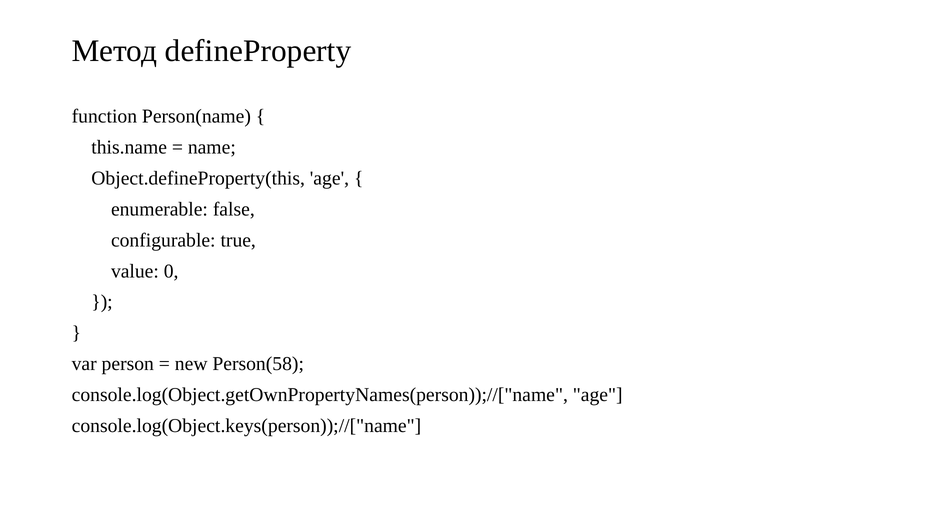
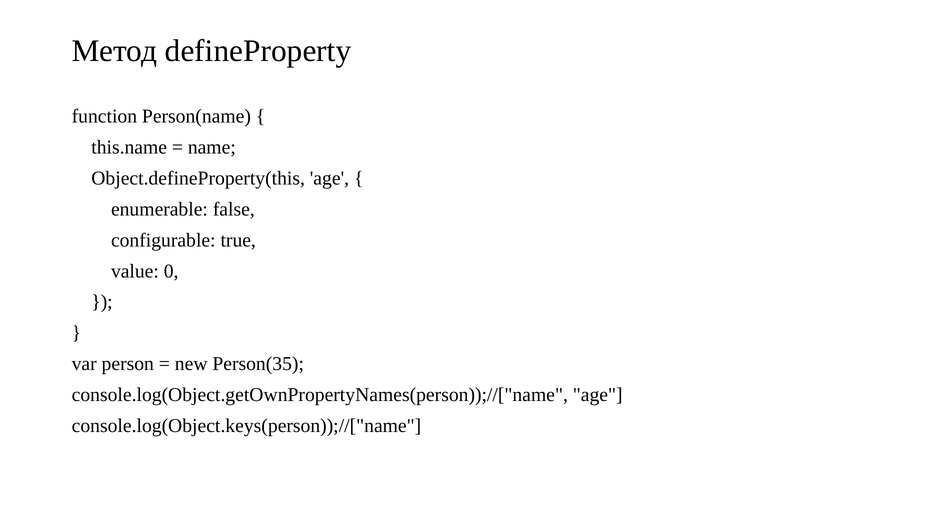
Person(58: Person(58 -> Person(35 (258, 364)
